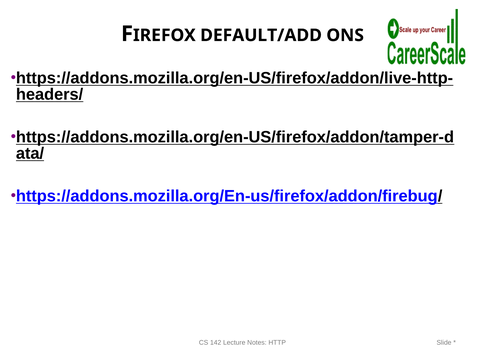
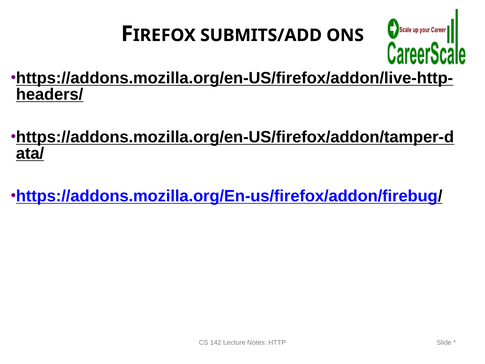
DEFAULT/ADD: DEFAULT/ADD -> SUBMITS/ADD (261, 35)
